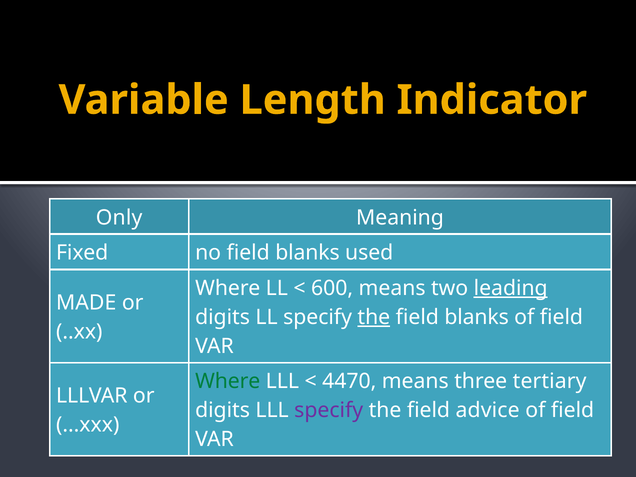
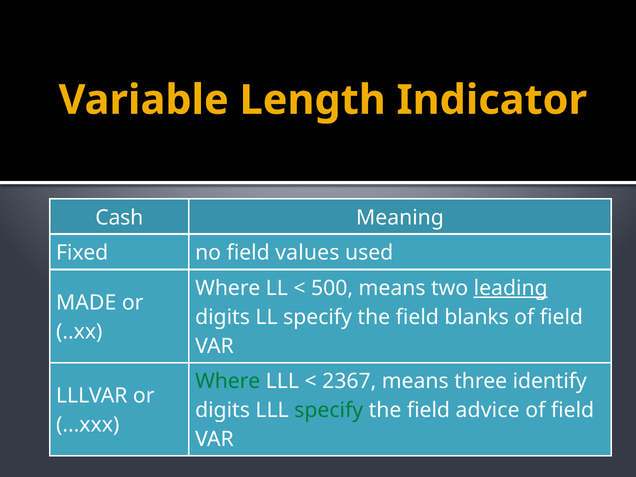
Only: Only -> Cash (119, 218)
no field blanks: blanks -> values (307, 253)
600: 600 -> 500 (332, 288)
the underline: present -> none (374, 317)
4470: 4470 -> 2367 (349, 381)
tertiary: tertiary -> identify (550, 381)
specify colour: purple -> green (329, 410)
